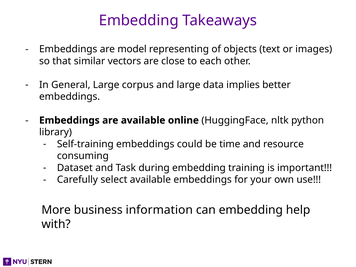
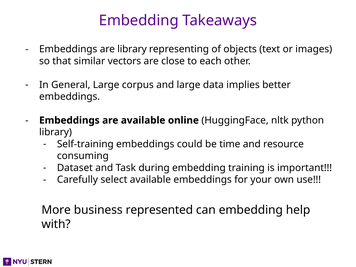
are model: model -> library (132, 49)
information: information -> represented (159, 210)
